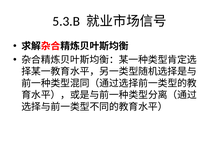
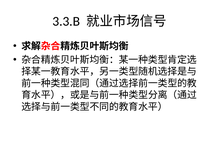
5.3.B: 5.3.B -> 3.3.B (66, 21)
